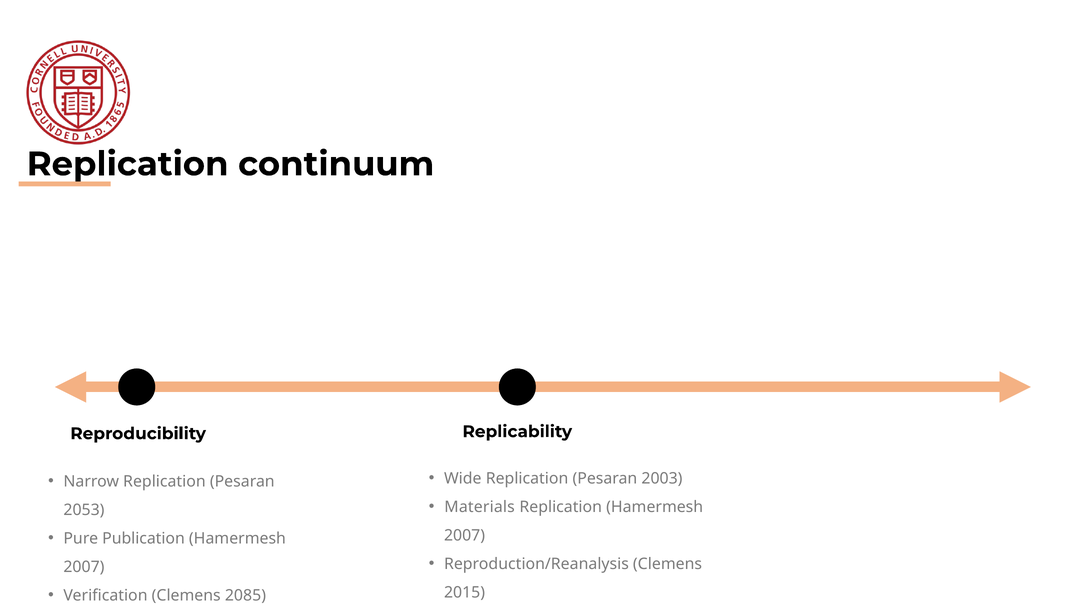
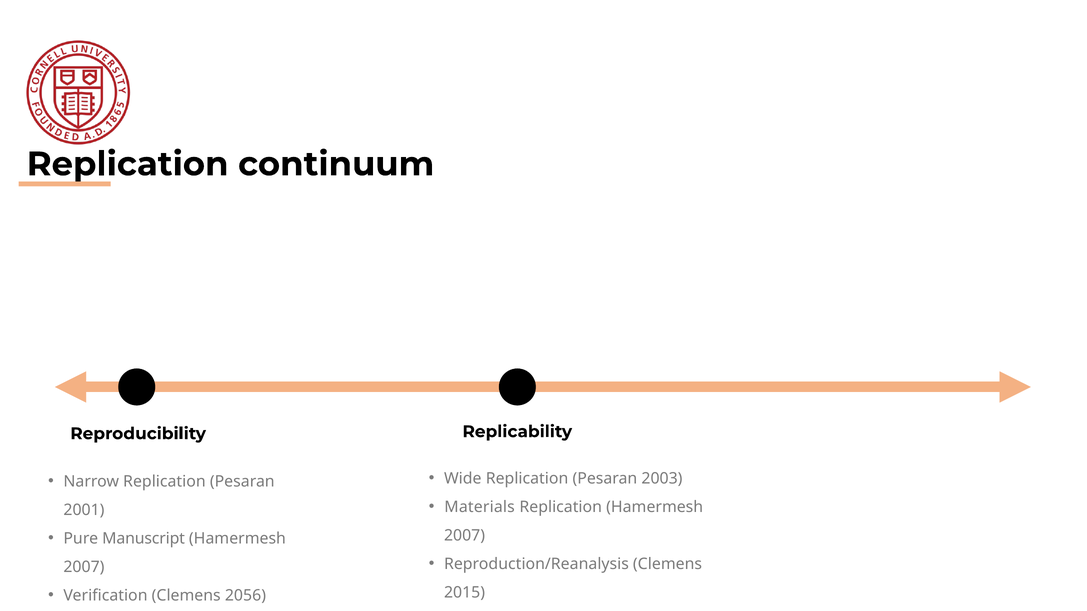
2053: 2053 -> 2001 (84, 510)
Publication: Publication -> Manuscript (144, 539)
2085: 2085 -> 2056 (245, 596)
